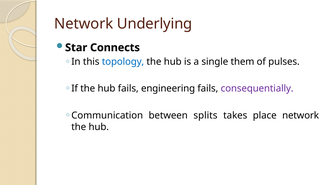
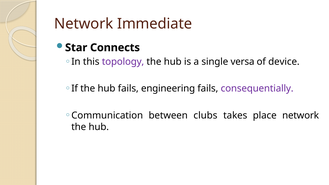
Underlying: Underlying -> Immediate (155, 24)
topology colour: blue -> purple (123, 62)
them: them -> versa (242, 62)
pulses: pulses -> device (284, 62)
splits: splits -> clubs (205, 115)
